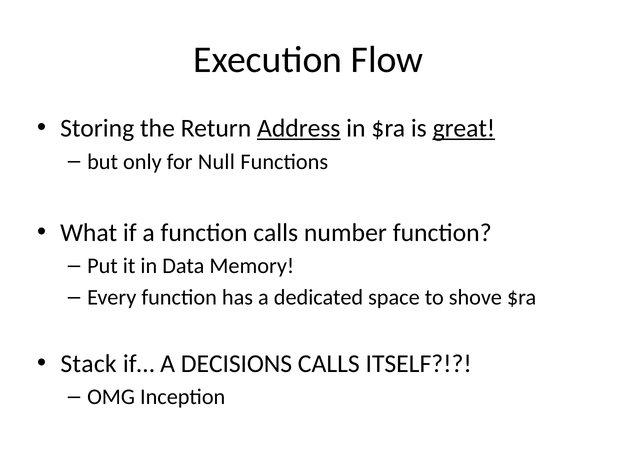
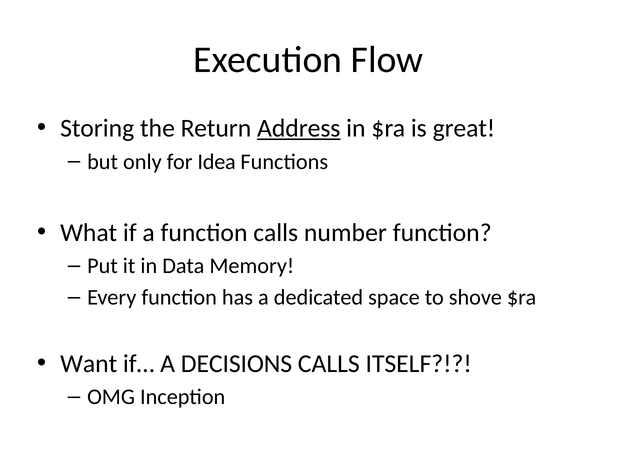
great underline: present -> none (464, 128)
Null: Null -> Idea (217, 162)
Stack: Stack -> Want (89, 363)
